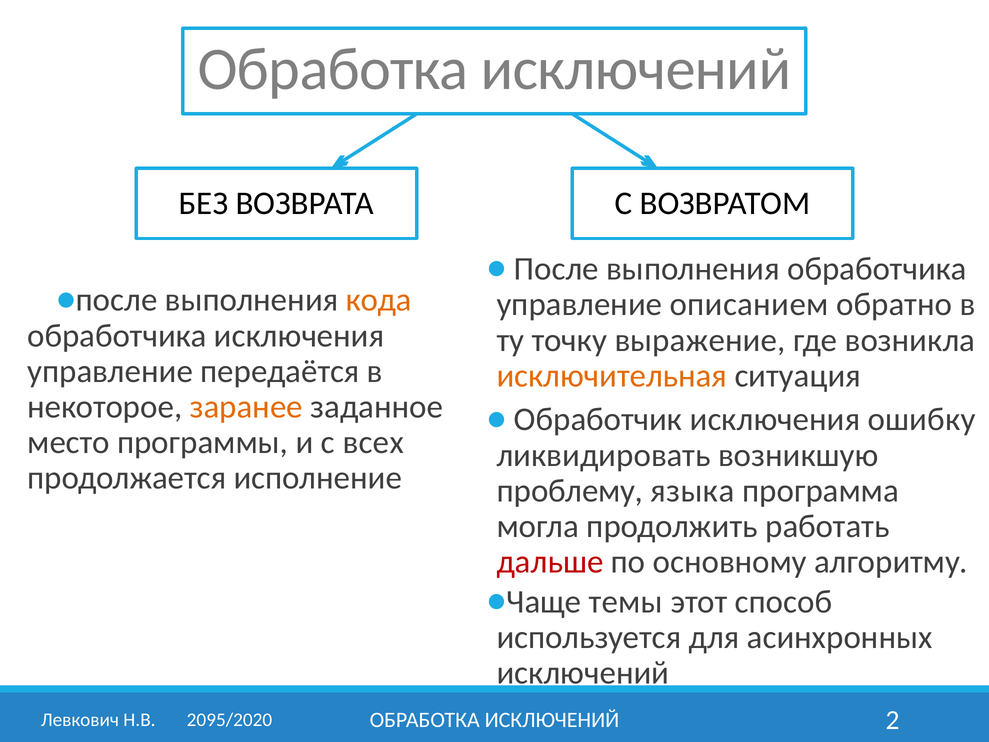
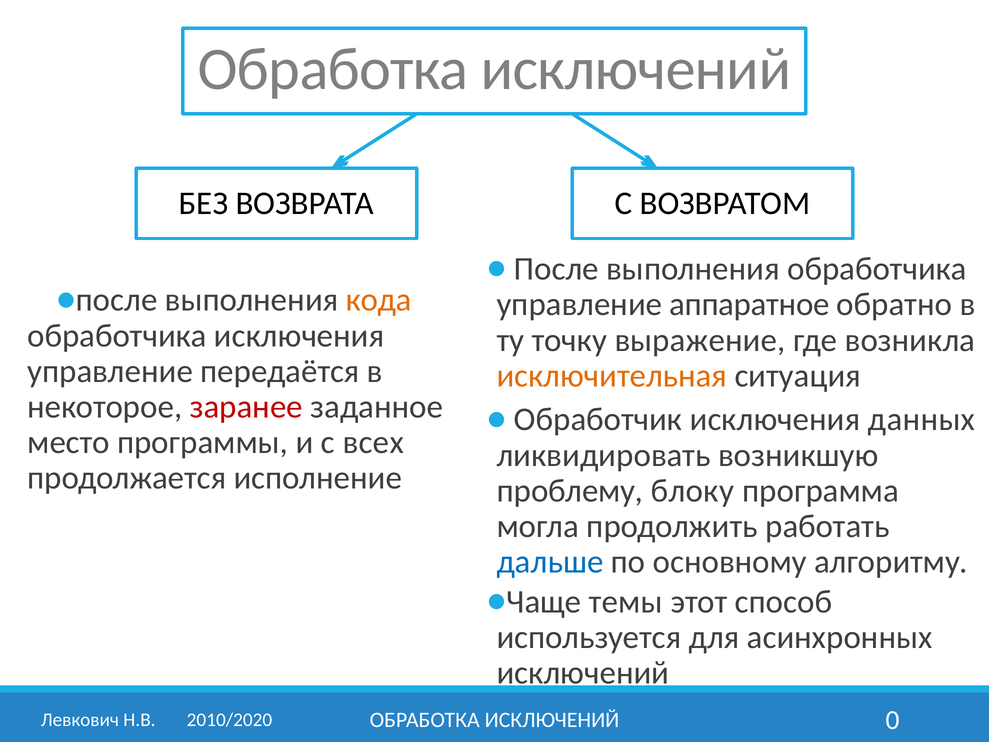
описанием: описанием -> аппаратное (749, 304)
заранее colour: orange -> red (246, 407)
ошибку: ошибку -> данных (922, 419)
языка: языка -> блоку (692, 491)
дальше colour: red -> blue (550, 562)
2: 2 -> 0 (893, 720)
2095/2020: 2095/2020 -> 2010/2020 (229, 720)
